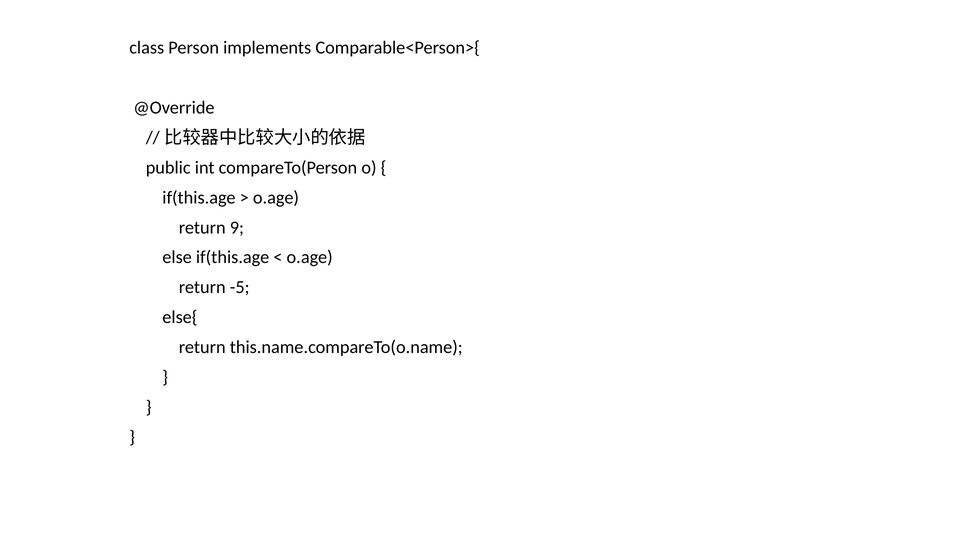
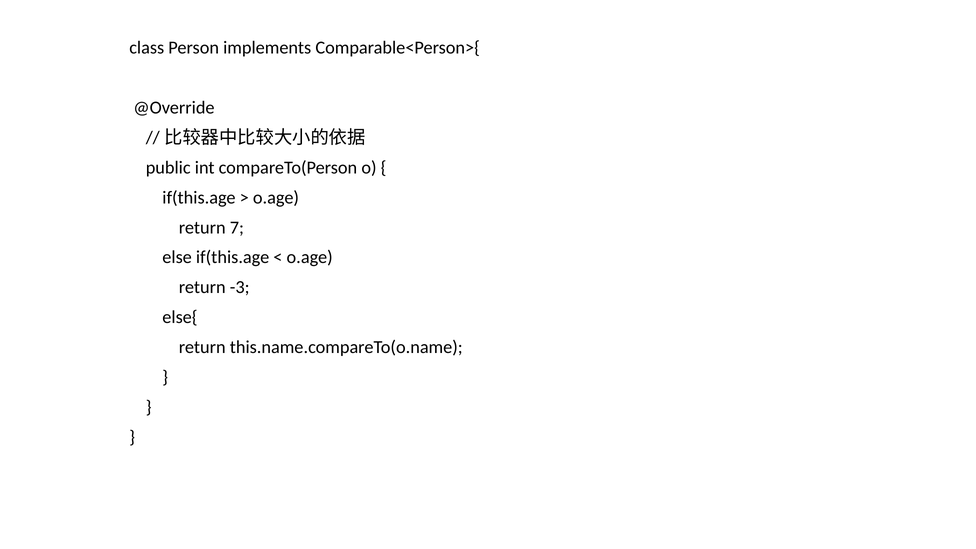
9: 9 -> 7 (237, 228)
-5: -5 -> -3 (240, 287)
